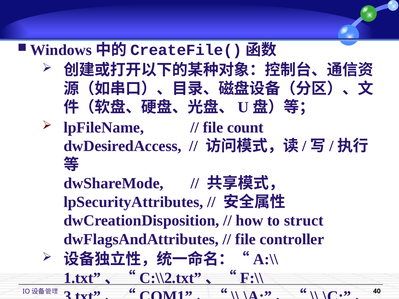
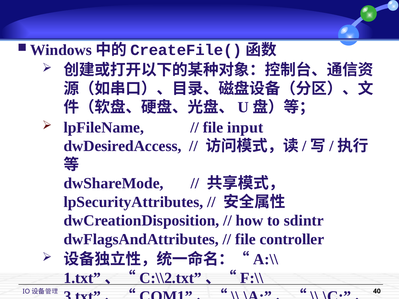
count: count -> input (245, 128)
struct: struct -> sdintr (304, 221)
